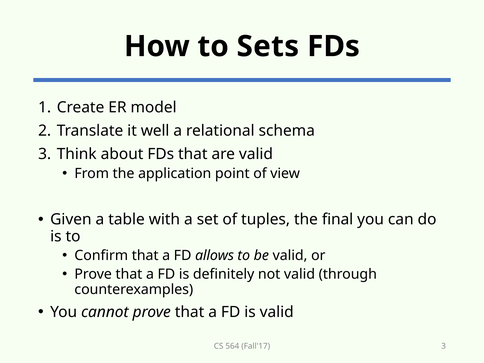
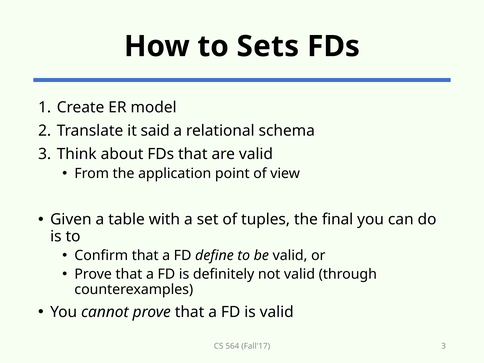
well: well -> said (155, 131)
allows: allows -> define (214, 256)
